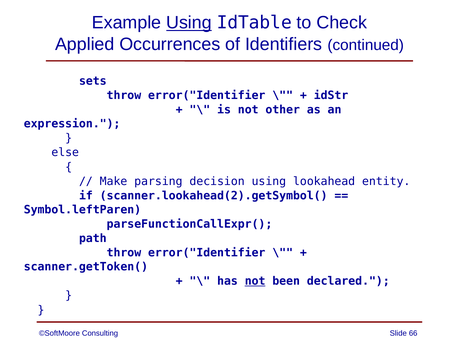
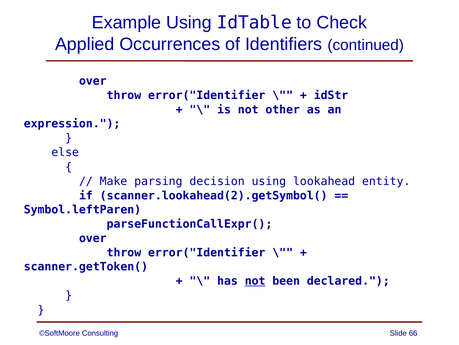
Using underline: present -> none (189, 23)
sets: sets -> over (93, 81)
path: path -> over (93, 238)
